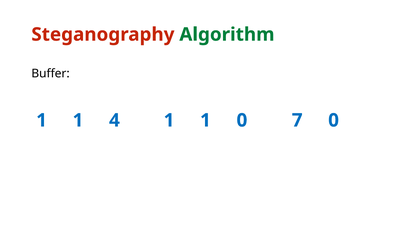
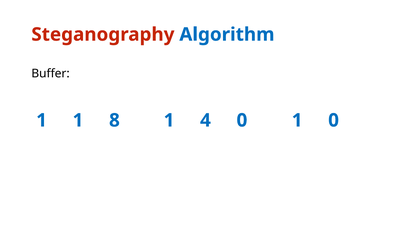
Algorithm colour: green -> blue (227, 35)
4: 4 -> 8 (114, 120)
1 1 1: 1 -> 4 (205, 120)
0 7: 7 -> 1 (297, 120)
